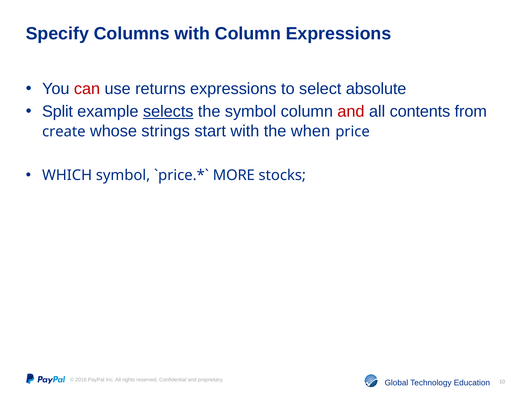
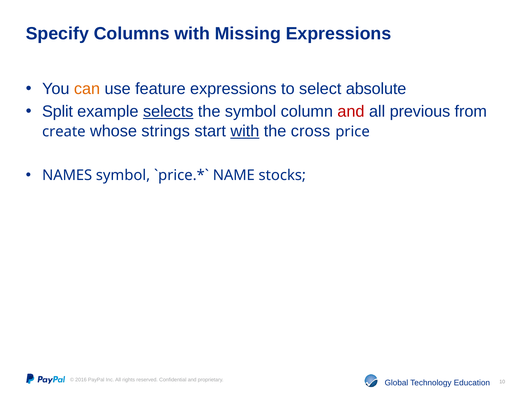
with Column: Column -> Missing (248, 34)
can colour: red -> orange (87, 89)
returns: returns -> feature (160, 89)
contents: contents -> previous (420, 112)
with underline: none -> present (245, 131)
when: when -> cross (311, 131)
WHICH: WHICH -> NAMES (67, 175)
MORE: MORE -> NAME (234, 175)
